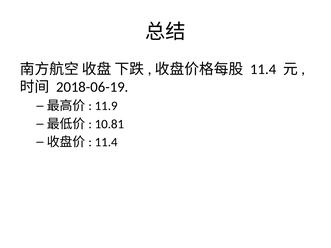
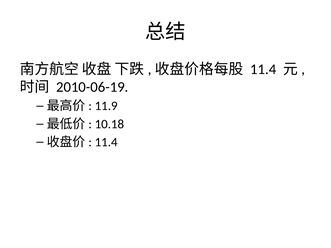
2018-06-19: 2018-06-19 -> 2010-06-19 (92, 87)
10.81: 10.81 -> 10.18 (109, 124)
